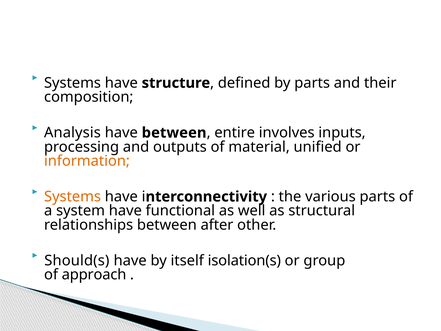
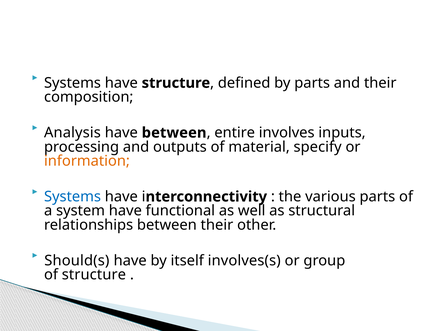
unified: unified -> specify (318, 147)
Systems colour: orange -> blue (72, 197)
between after: after -> their (217, 225)
isolation(s: isolation(s -> involves(s (244, 260)
of approach: approach -> structure (94, 275)
